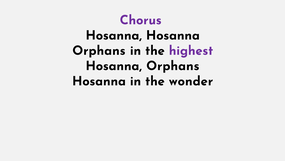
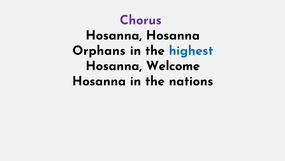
highest colour: purple -> blue (191, 50)
Orphans: Orphans -> Welcome (173, 66)
wonder: wonder -> nations (191, 81)
